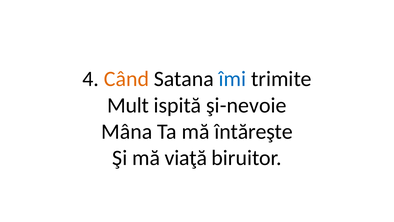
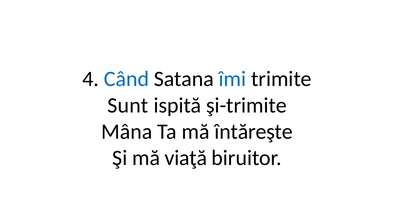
Când colour: orange -> blue (126, 79)
Mult: Mult -> Sunt (128, 105)
şi-nevoie: şi-nevoie -> şi-trimite (246, 105)
